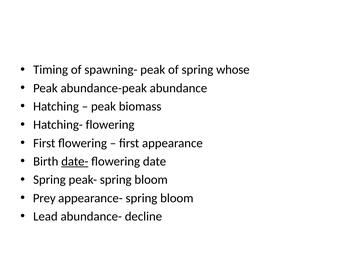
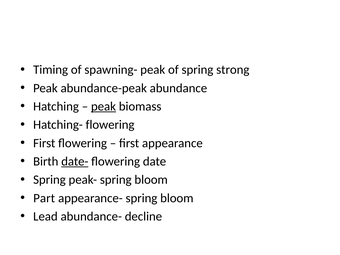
whose: whose -> strong (233, 70)
peak underline: none -> present (103, 106)
Prey: Prey -> Part (44, 198)
